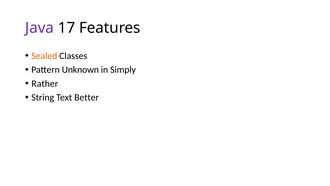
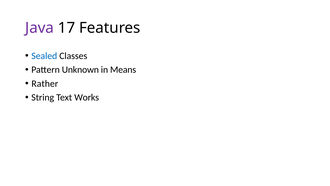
Sealed colour: orange -> blue (44, 56)
Simply: Simply -> Means (123, 70)
Better: Better -> Works (87, 97)
